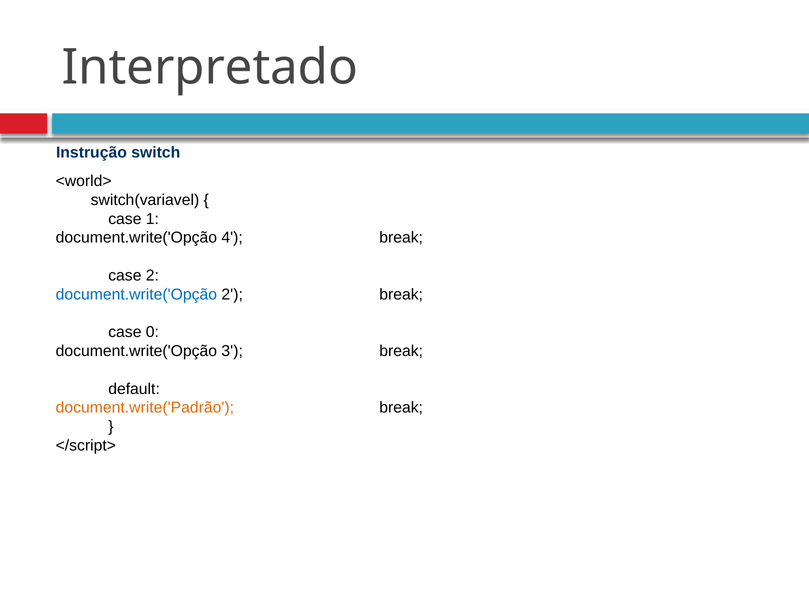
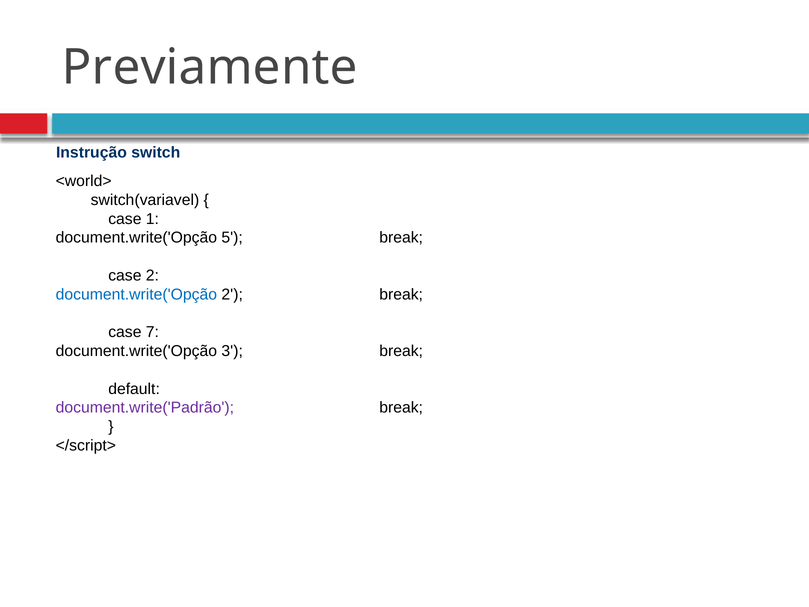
Interpretado: Interpretado -> Previamente (210, 67)
4: 4 -> 5 (232, 238)
0: 0 -> 7 (152, 332)
document.write('Padrão colour: orange -> purple (145, 408)
